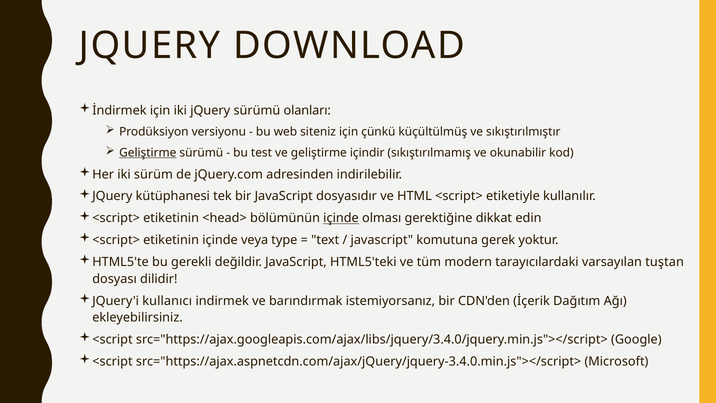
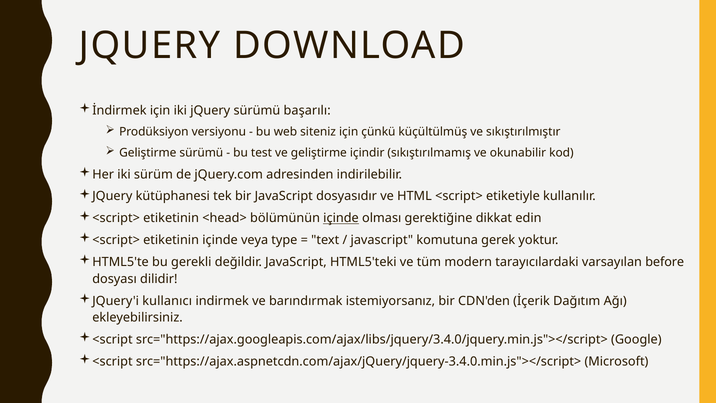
olanları: olanları -> başarılı (307, 110)
Geliştirme underline: present -> none (148, 153)
tuştan: tuştan -> before (665, 262)
